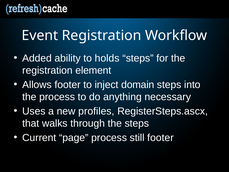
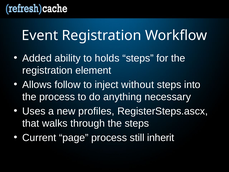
Allows footer: footer -> follow (68, 85)
domain: domain -> without (138, 85)
still footer: footer -> inherit (161, 137)
